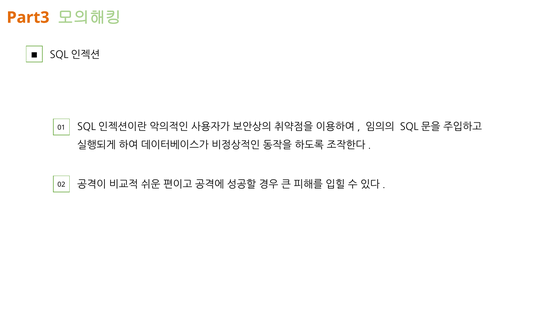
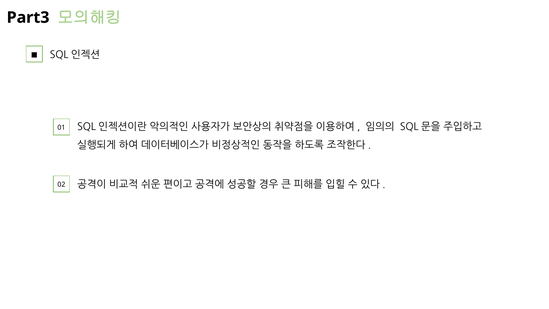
Part3 colour: orange -> black (28, 17)
